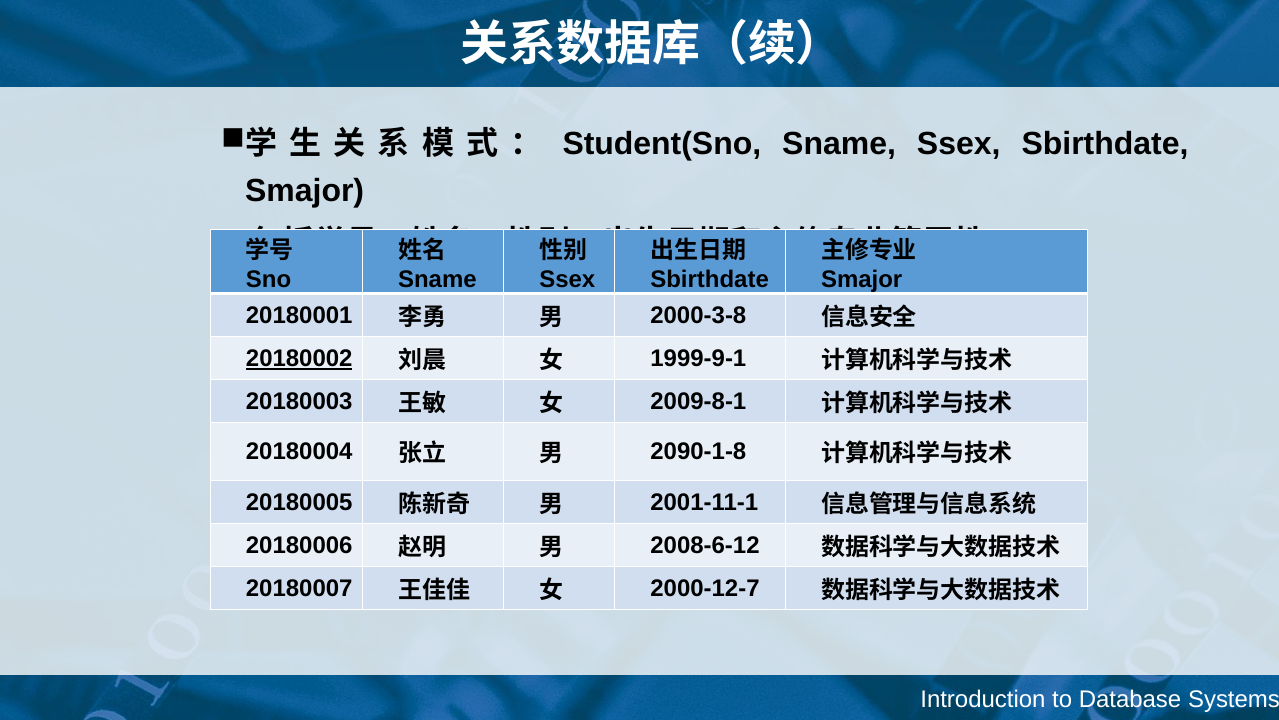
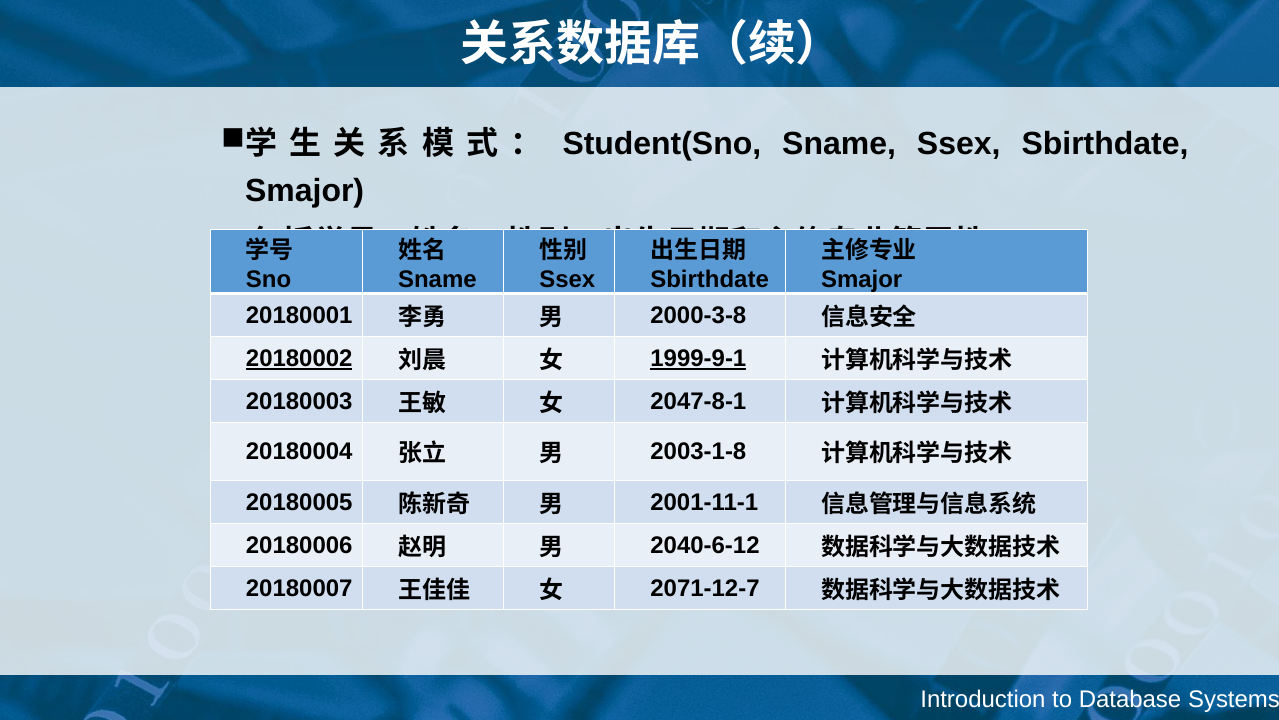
1999-9-1 underline: none -> present (698, 358)
2009-8-1: 2009-8-1 -> 2047-8-1 (698, 401)
2090-1-8: 2090-1-8 -> 2003-1-8 (698, 451)
2008-6-12: 2008-6-12 -> 2040-6-12 (705, 545)
2000-12-7: 2000-12-7 -> 2071-12-7 (705, 588)
